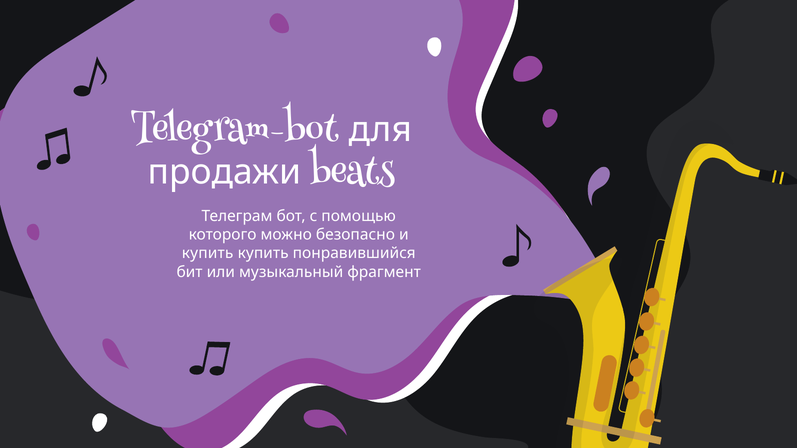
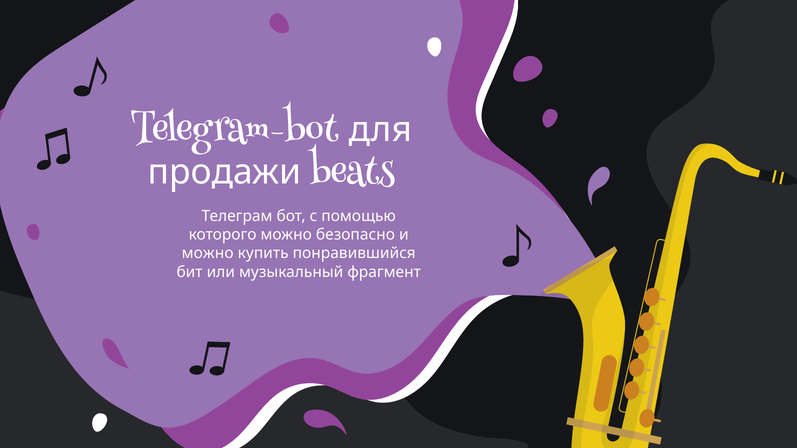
купить: купить -> можно (208, 254)
